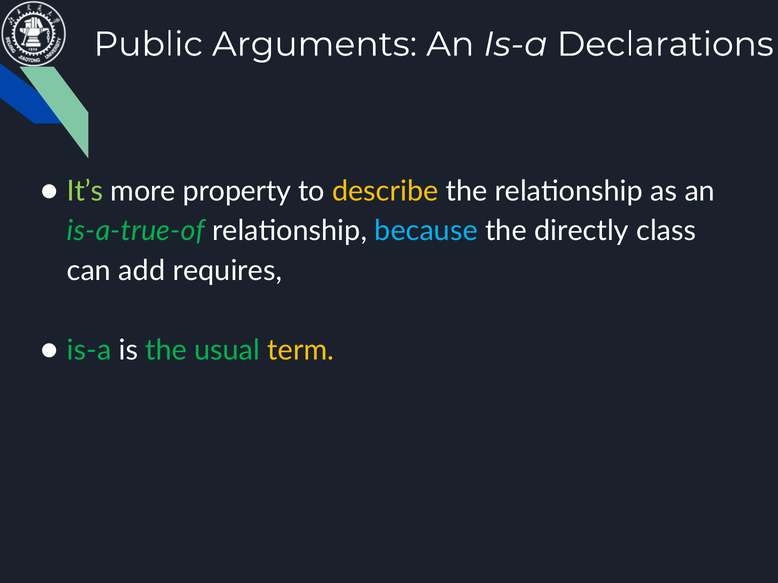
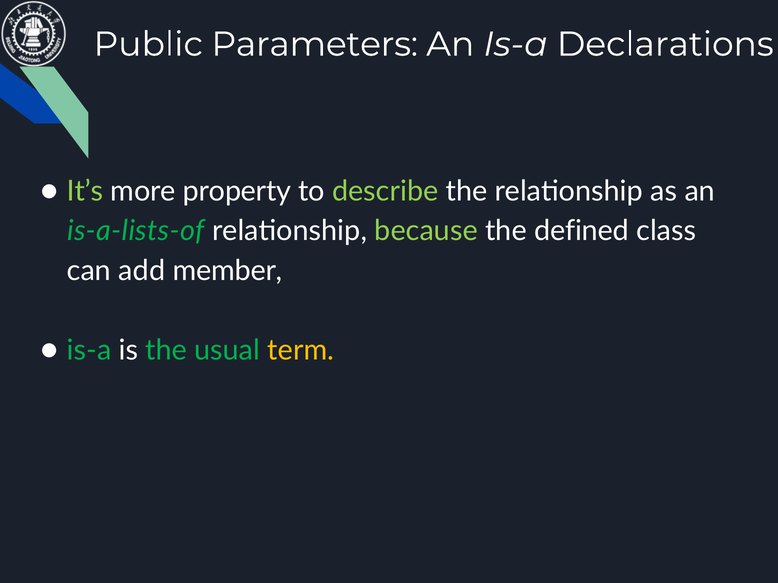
Arguments: Arguments -> Parameters (315, 44)
describe colour: yellow -> light green (385, 191)
is-a-true-of: is-a-true-of -> is-a-lists-of (136, 231)
because colour: light blue -> light green (426, 231)
directly: directly -> defined (582, 231)
requires: requires -> member (227, 271)
